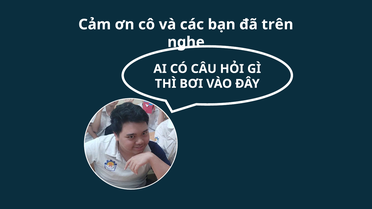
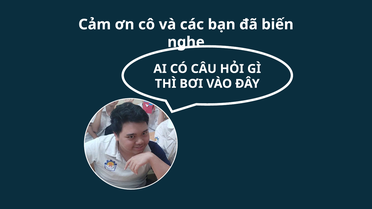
trên: trên -> biến (277, 24)
